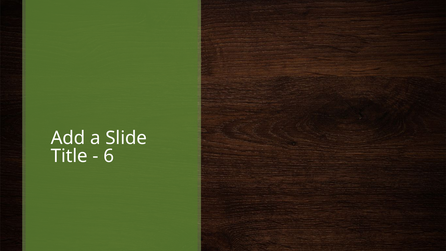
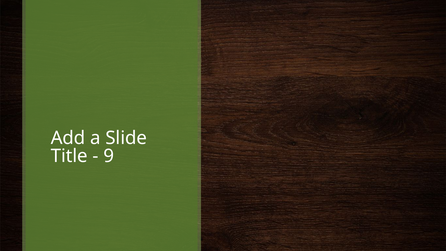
6: 6 -> 9 (109, 156)
